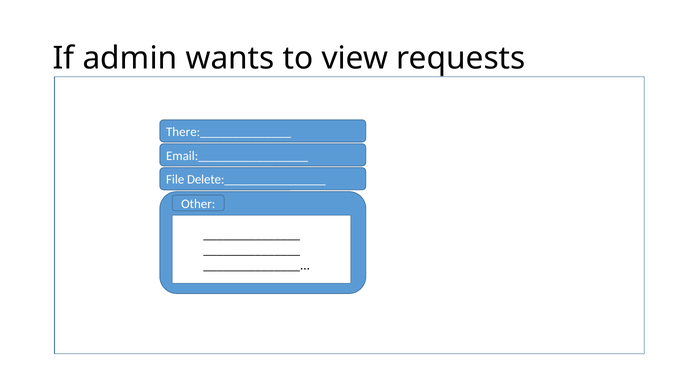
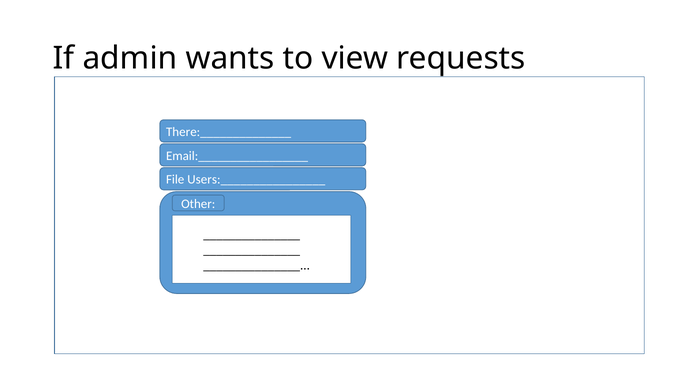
Delete:________________: Delete:________________ -> Users:________________ (256, 180)
